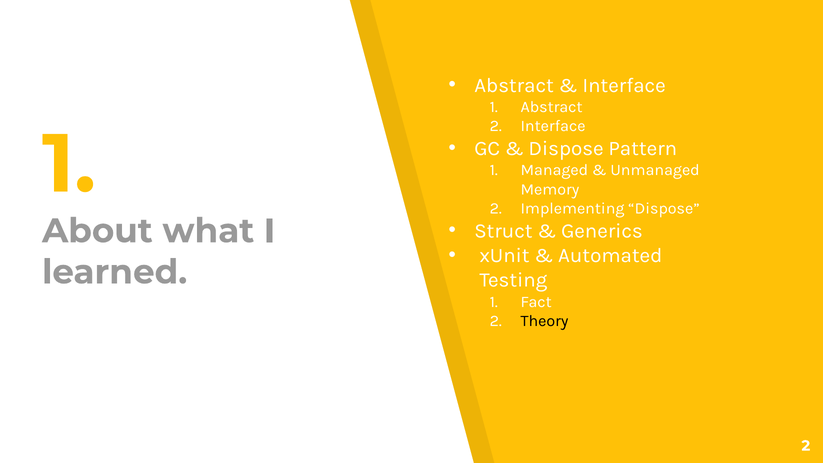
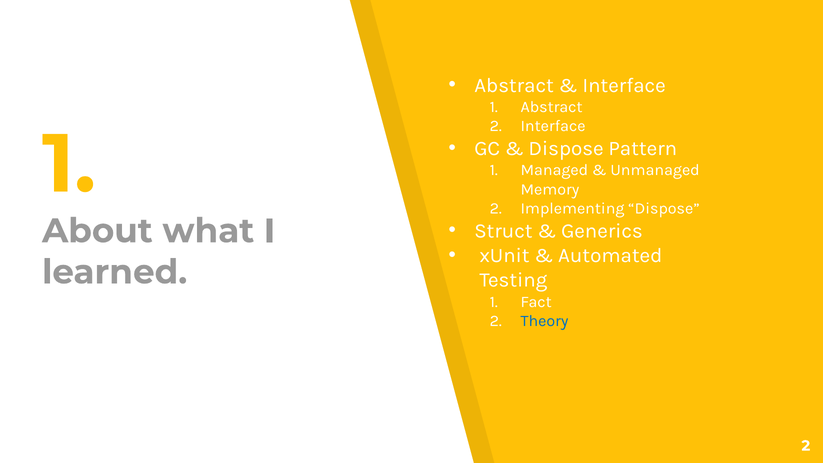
Theory colour: black -> blue (544, 321)
